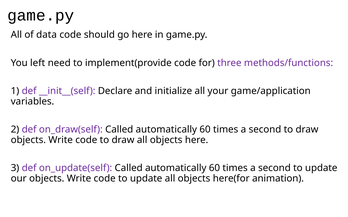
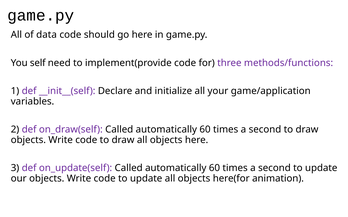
left: left -> self (38, 63)
